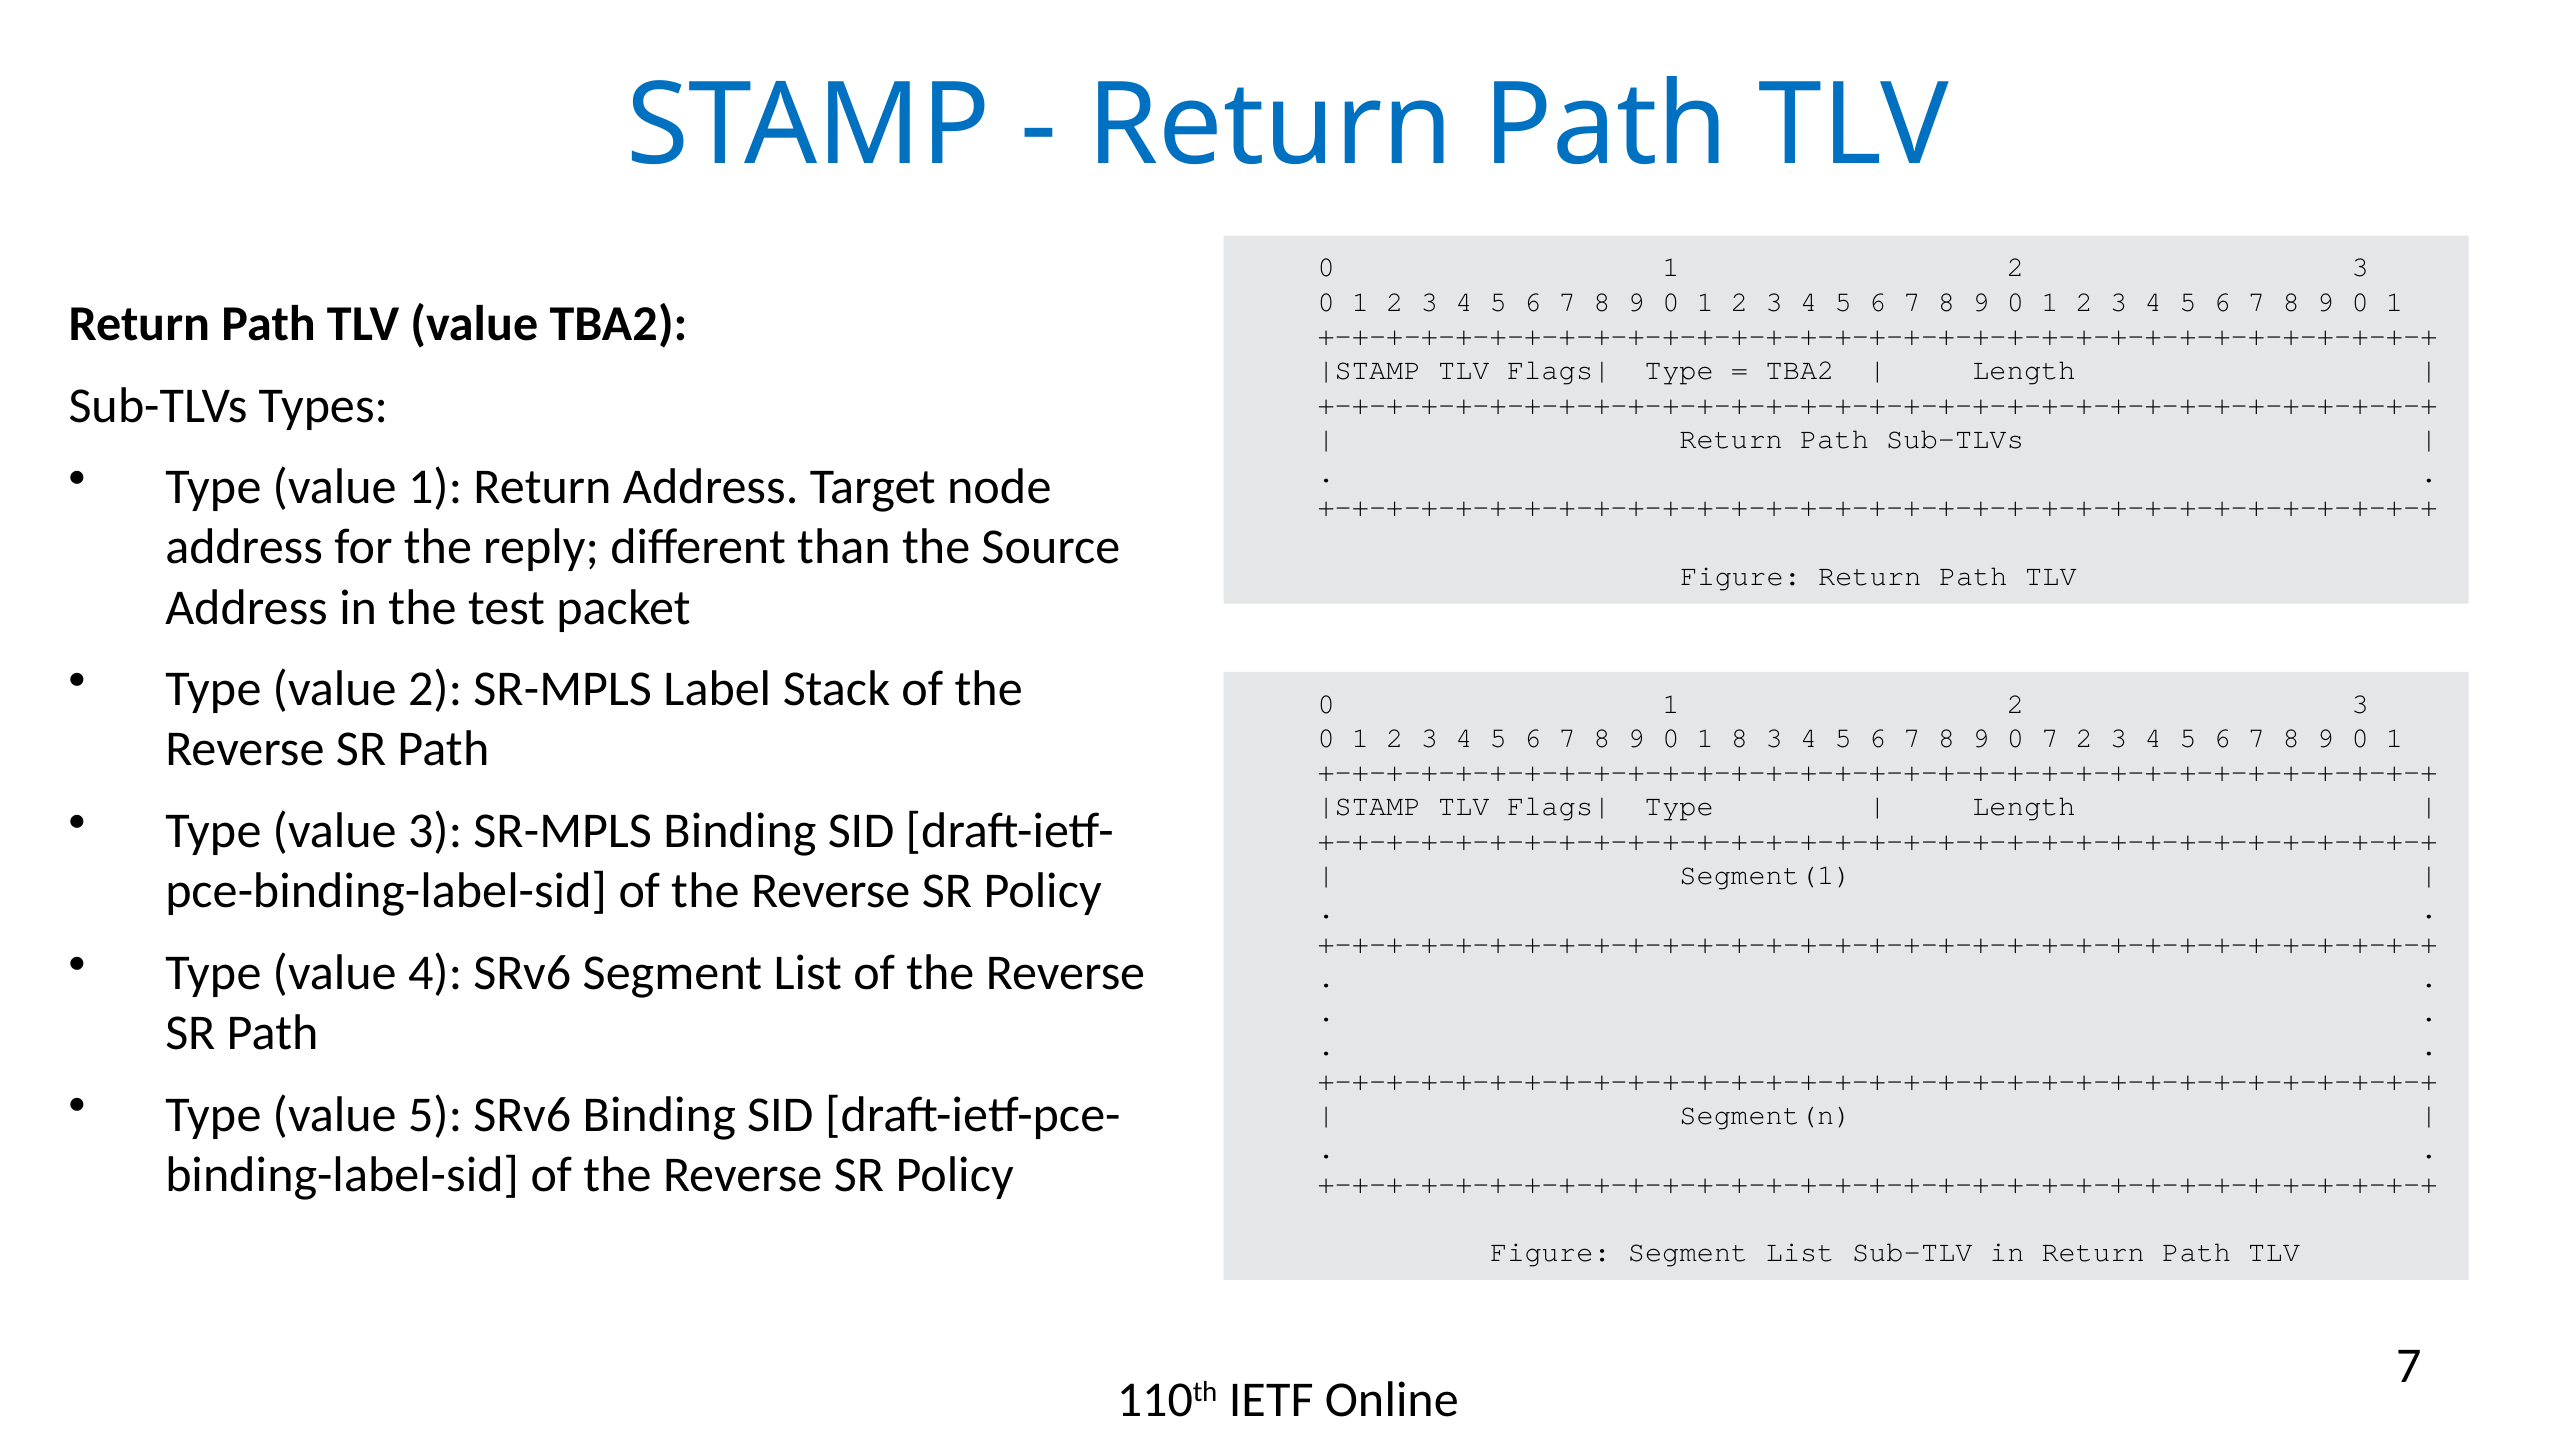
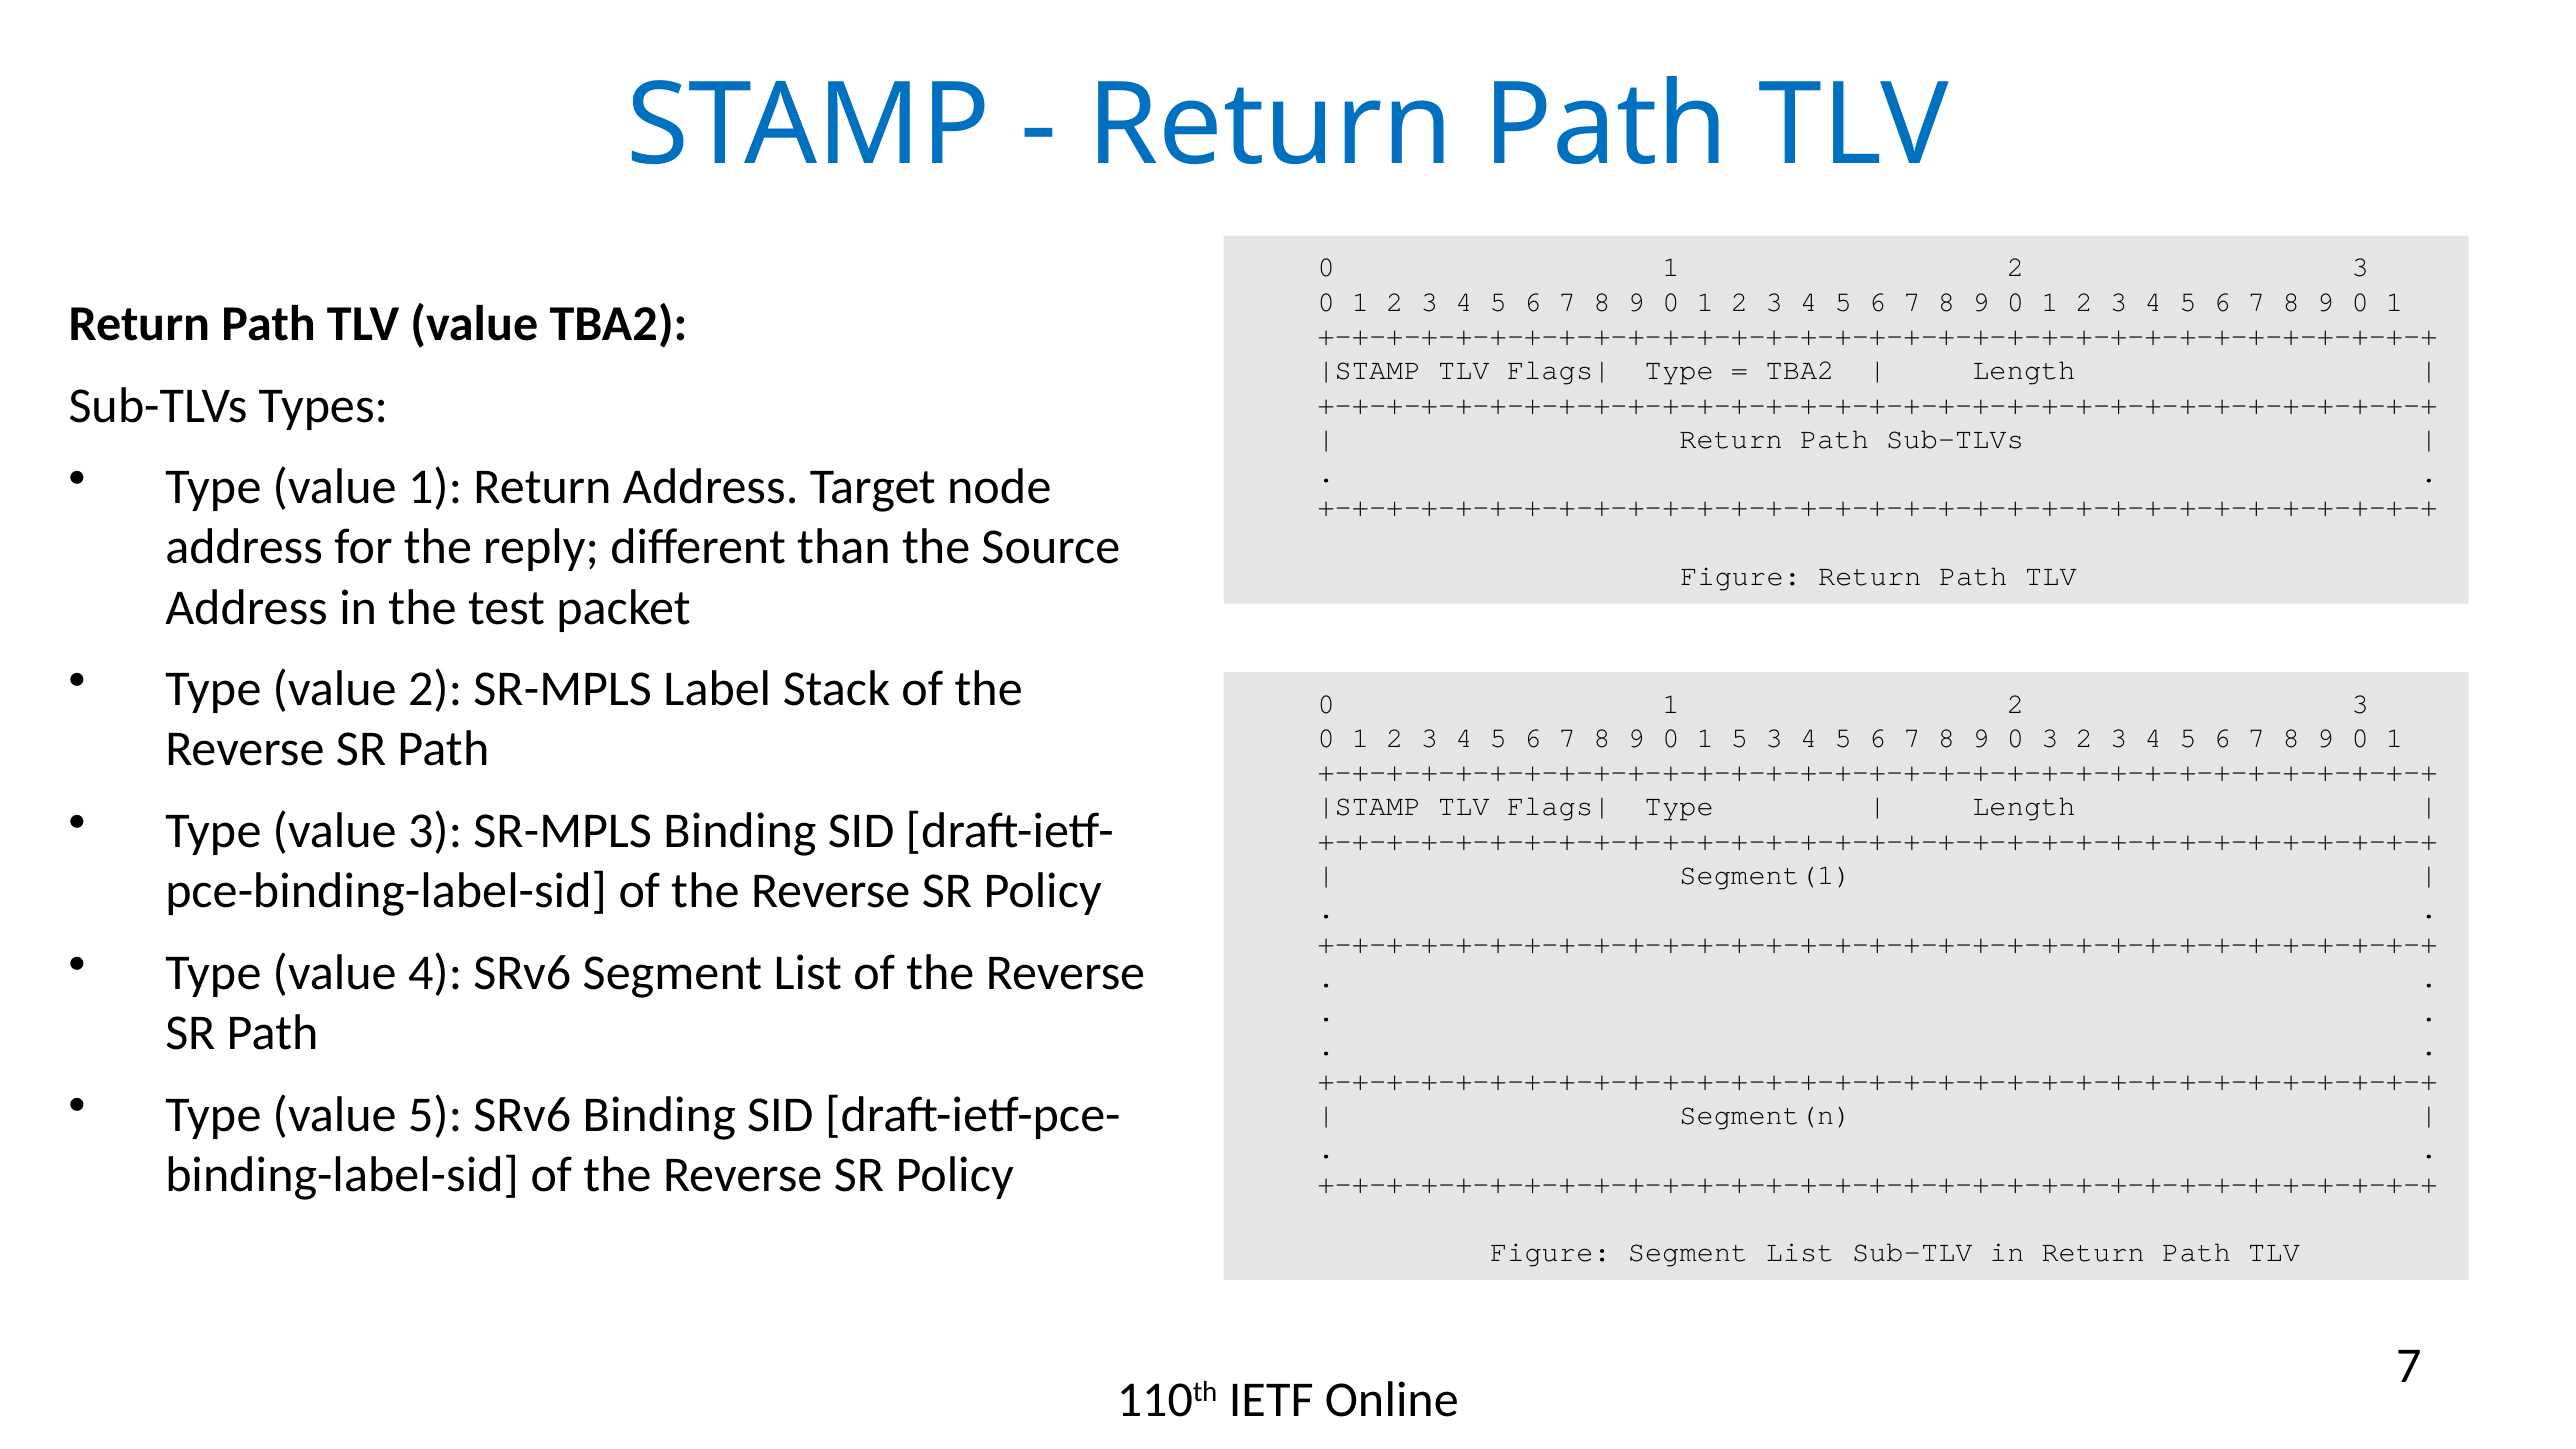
1 8: 8 -> 5 (1740, 738)
0 7: 7 -> 3 (2050, 738)
